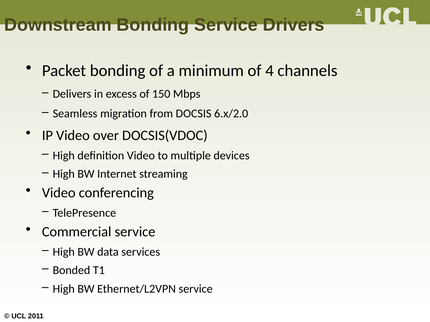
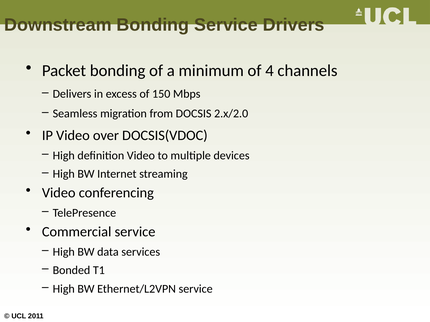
6.x/2.0: 6.x/2.0 -> 2.x/2.0 (231, 114)
